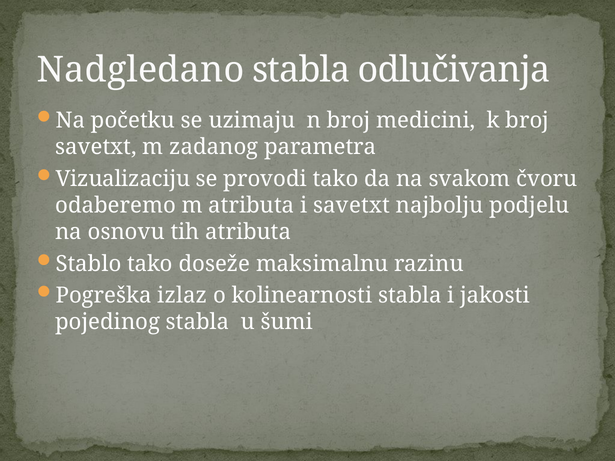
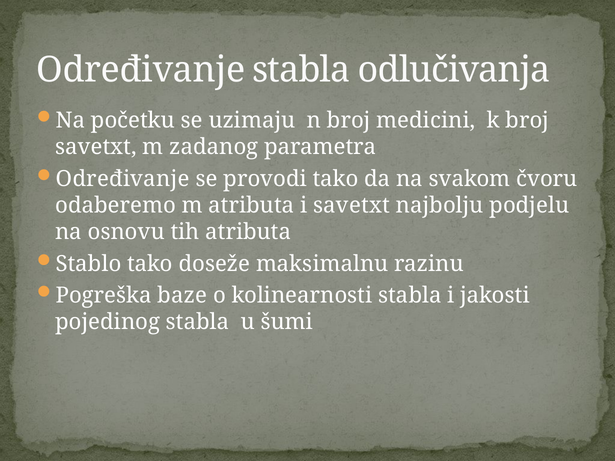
Nadgledano: Nadgledano -> Određivanje (141, 70)
Vizualizaciju: Vizualizaciju -> Određivanje (123, 179)
izlaz: izlaz -> baze (182, 296)
